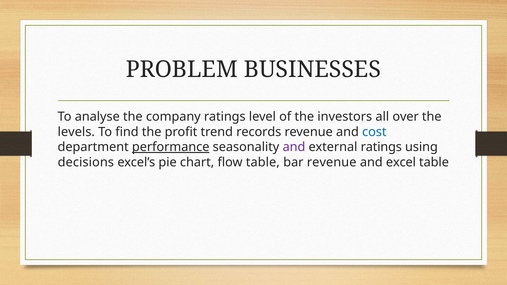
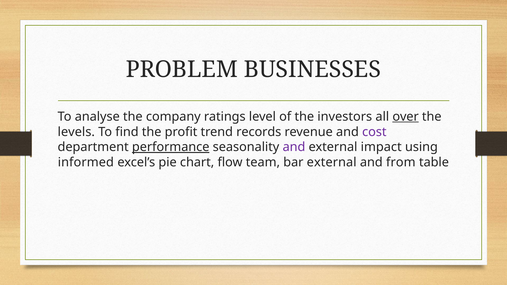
over underline: none -> present (406, 117)
cost colour: blue -> purple (374, 132)
external ratings: ratings -> impact (381, 147)
decisions: decisions -> informed (86, 162)
flow table: table -> team (263, 162)
bar revenue: revenue -> external (332, 162)
excel: excel -> from (401, 162)
